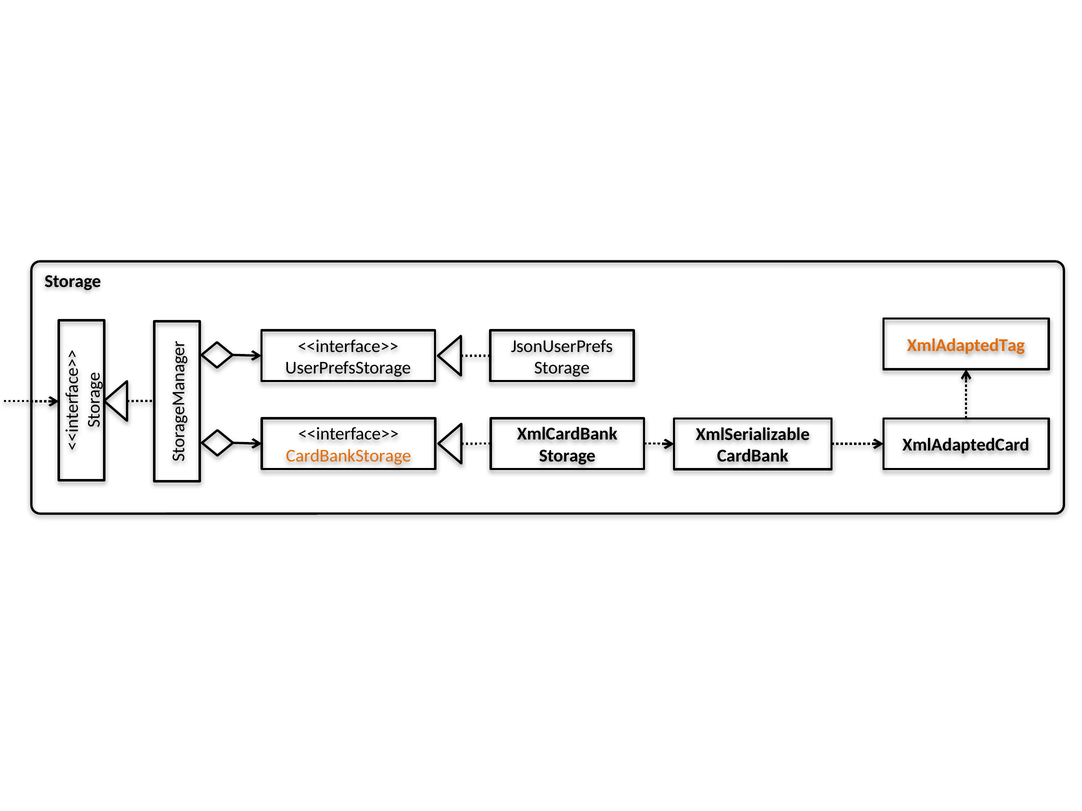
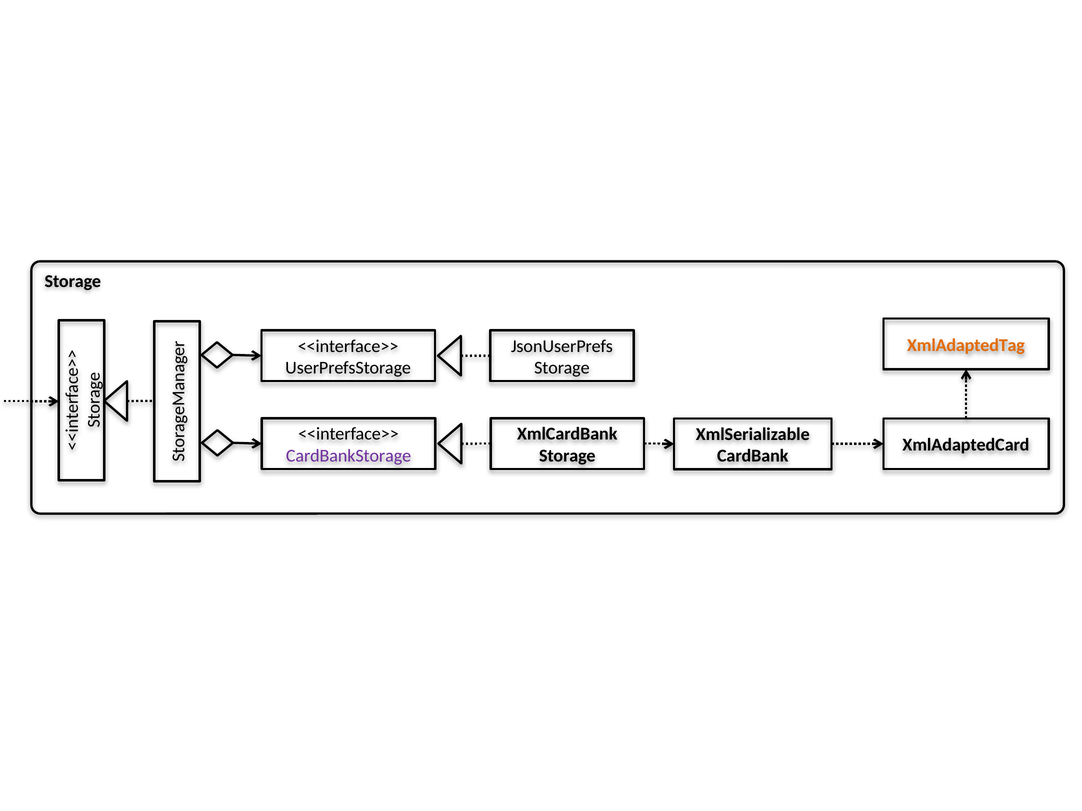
CardBankStorage colour: orange -> purple (349, 456)
